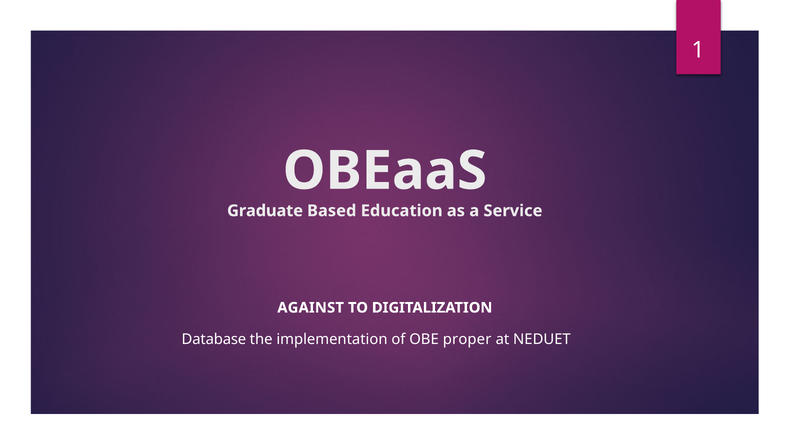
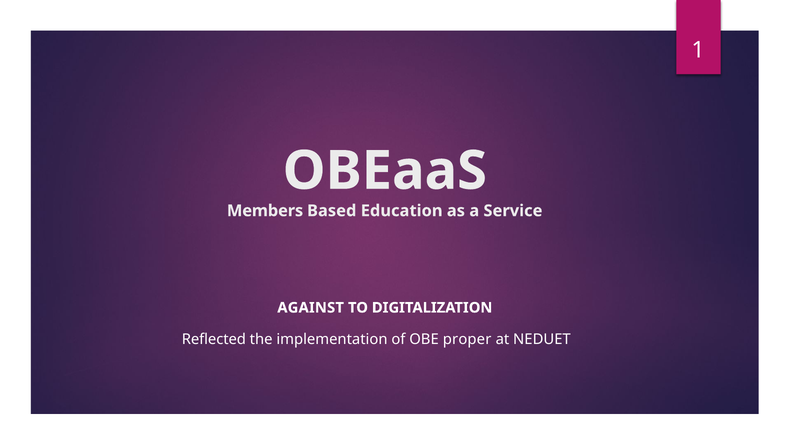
Graduate: Graduate -> Members (265, 210)
Database: Database -> Reflected (214, 339)
